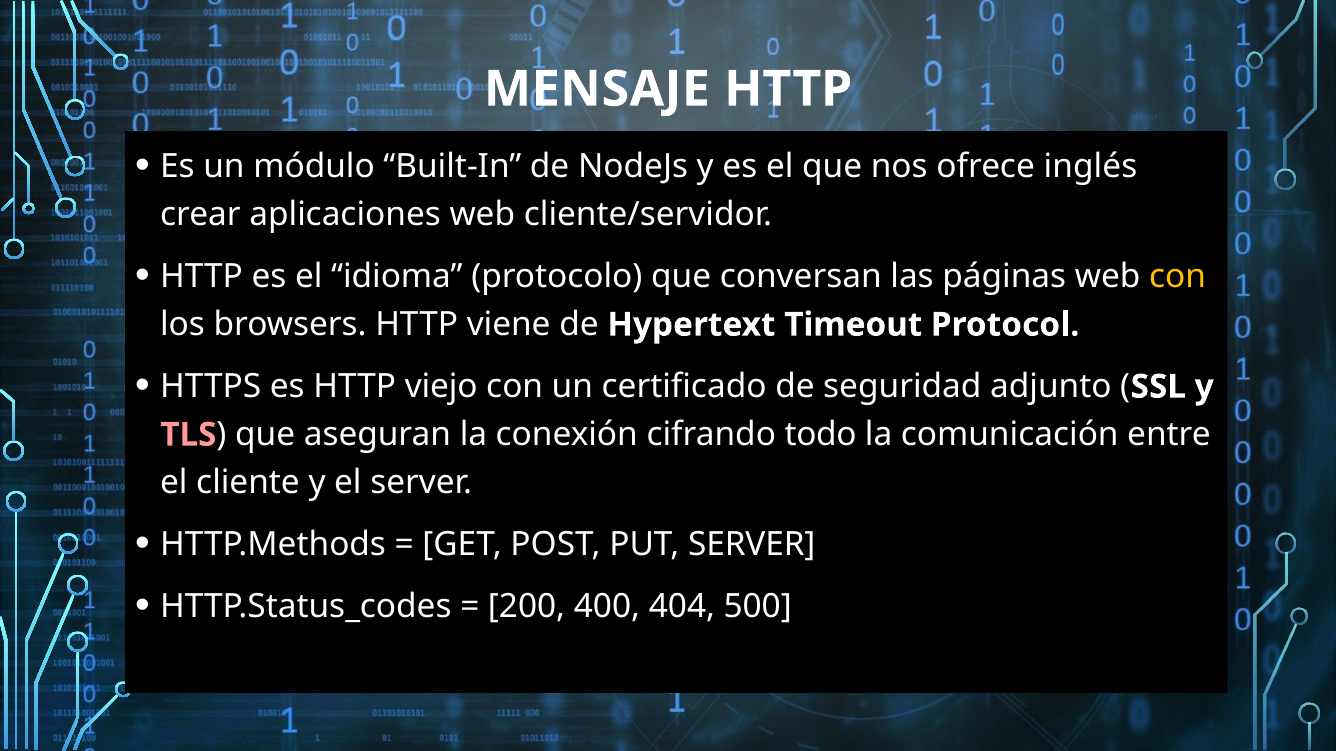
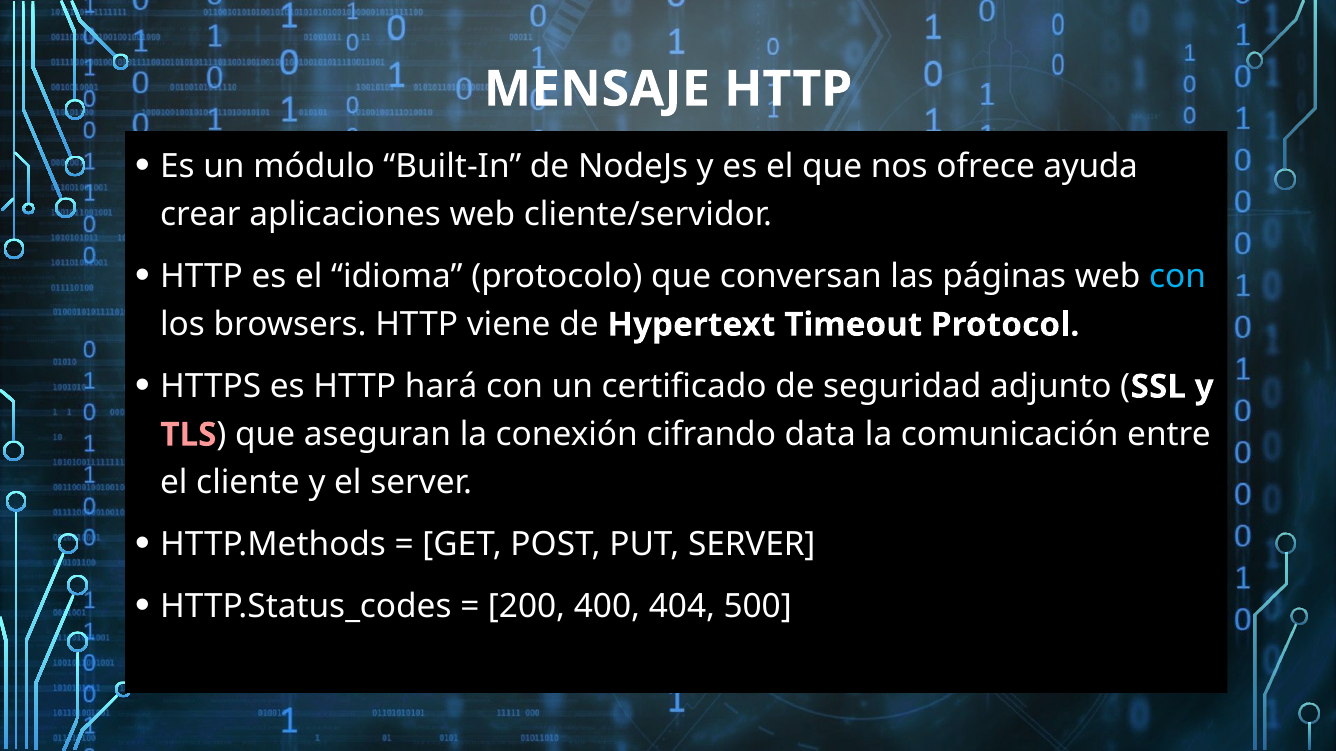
inglés: inglés -> ayuda (1091, 167)
con colour: yellow -> light blue (1178, 277)
viejo: viejo -> hará (441, 387)
todo: todo -> data (820, 435)
